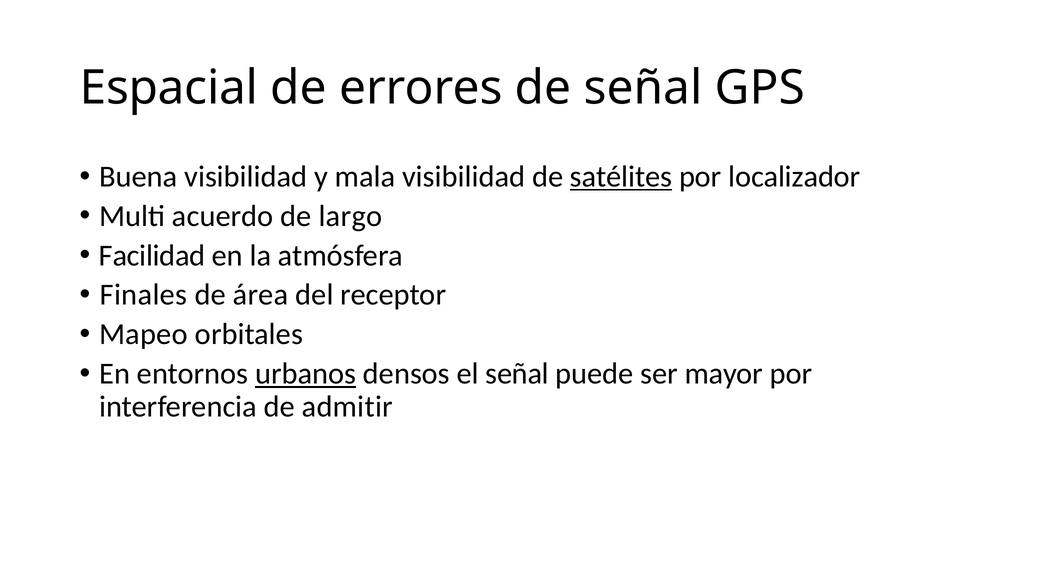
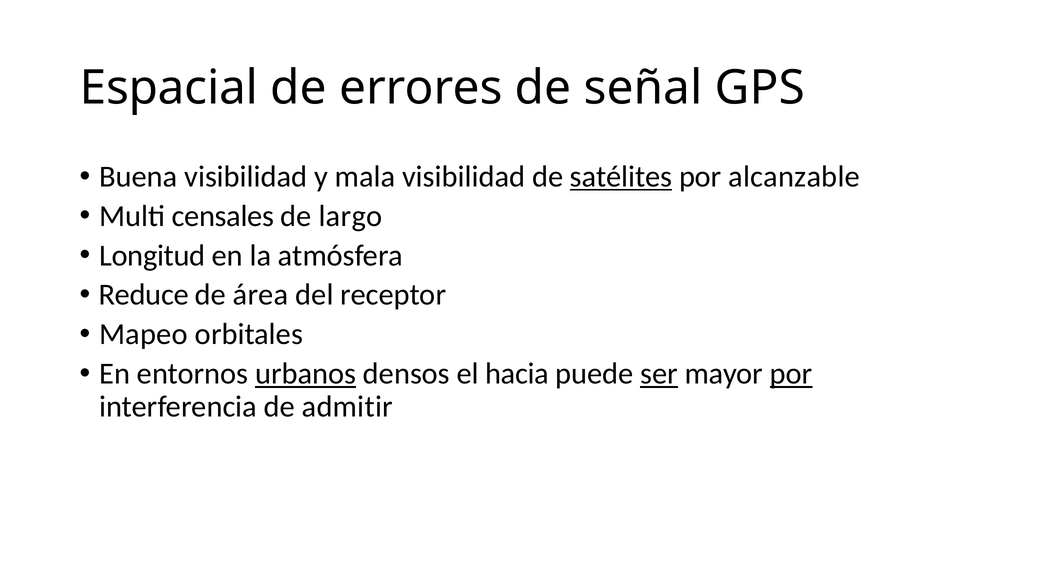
localizador: localizador -> alcanzable (794, 177)
acuerdo: acuerdo -> censales (223, 216)
Facilidad: Facilidad -> Longitud (152, 255)
Finales: Finales -> Reduce (144, 295)
el señal: señal -> hacia (517, 374)
ser underline: none -> present (659, 374)
por underline: none -> present (791, 374)
